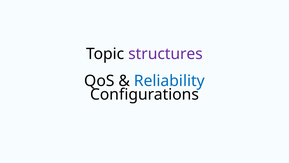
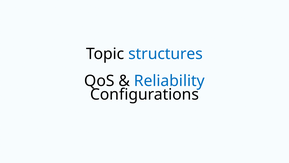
structures colour: purple -> blue (166, 54)
